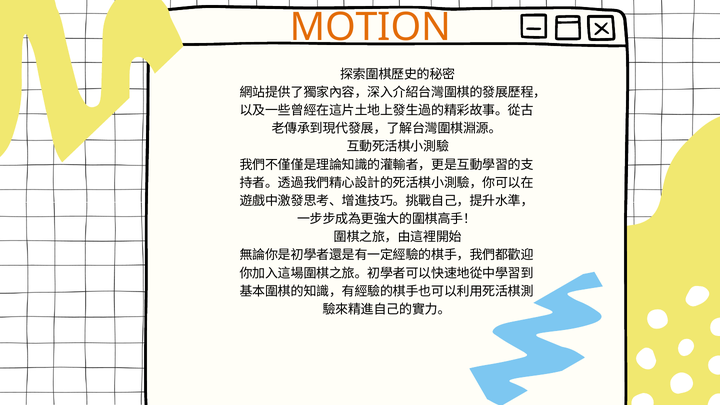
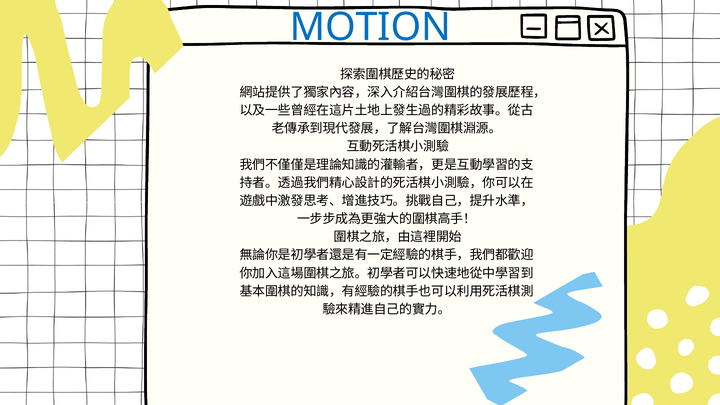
MOTION colour: orange -> blue (370, 27)
